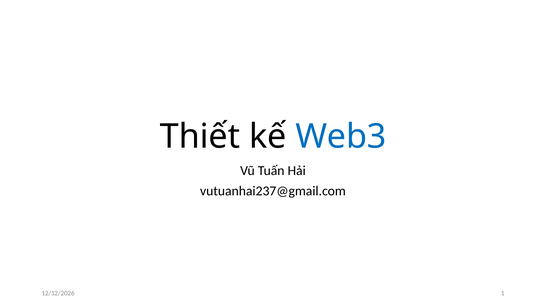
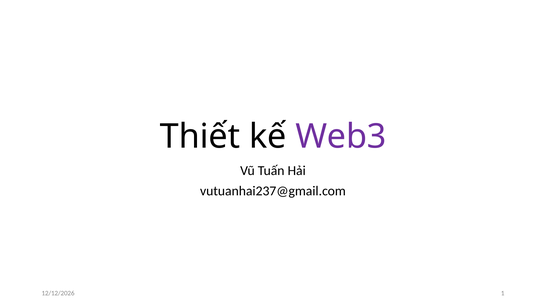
Web3 colour: blue -> purple (341, 136)
